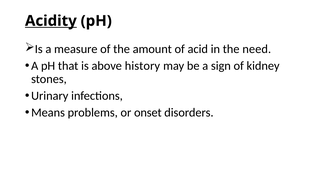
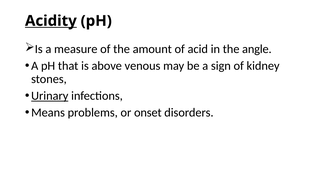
need: need -> angle (257, 49)
history: history -> venous (142, 66)
Urinary underline: none -> present (50, 96)
